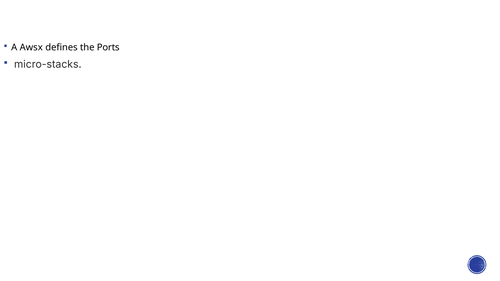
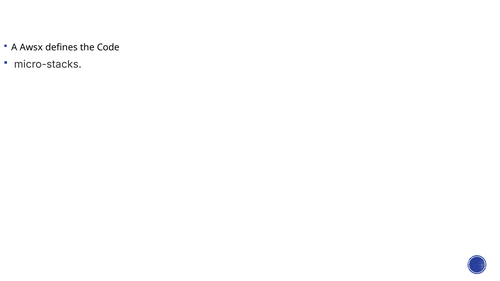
Ports: Ports -> Code (108, 47)
